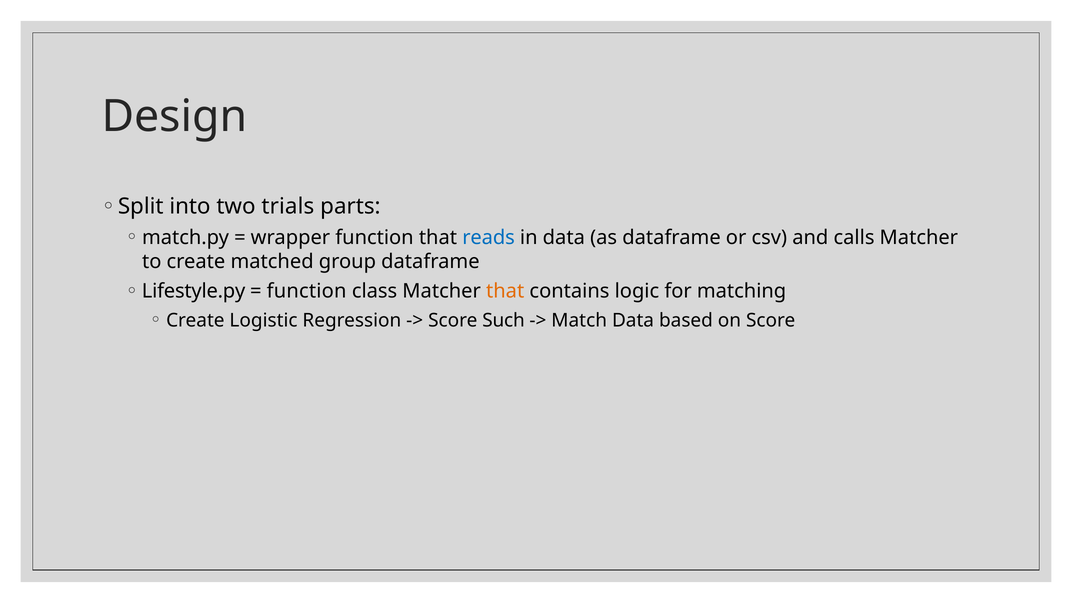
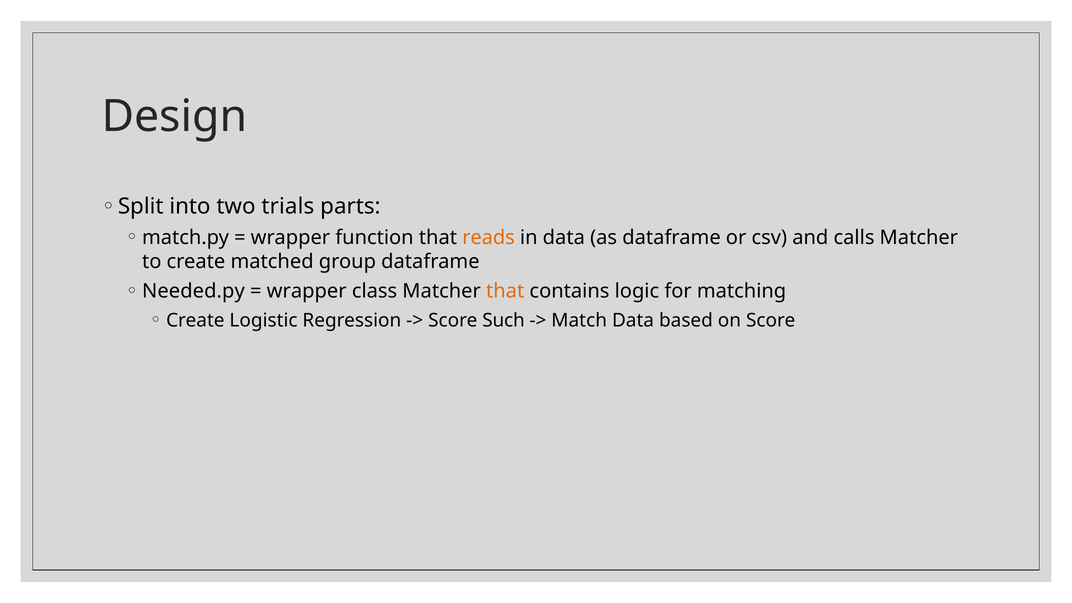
reads colour: blue -> orange (489, 237)
Lifestyle.py: Lifestyle.py -> Needed.py (193, 291)
function: function -> wrapper (307, 291)
